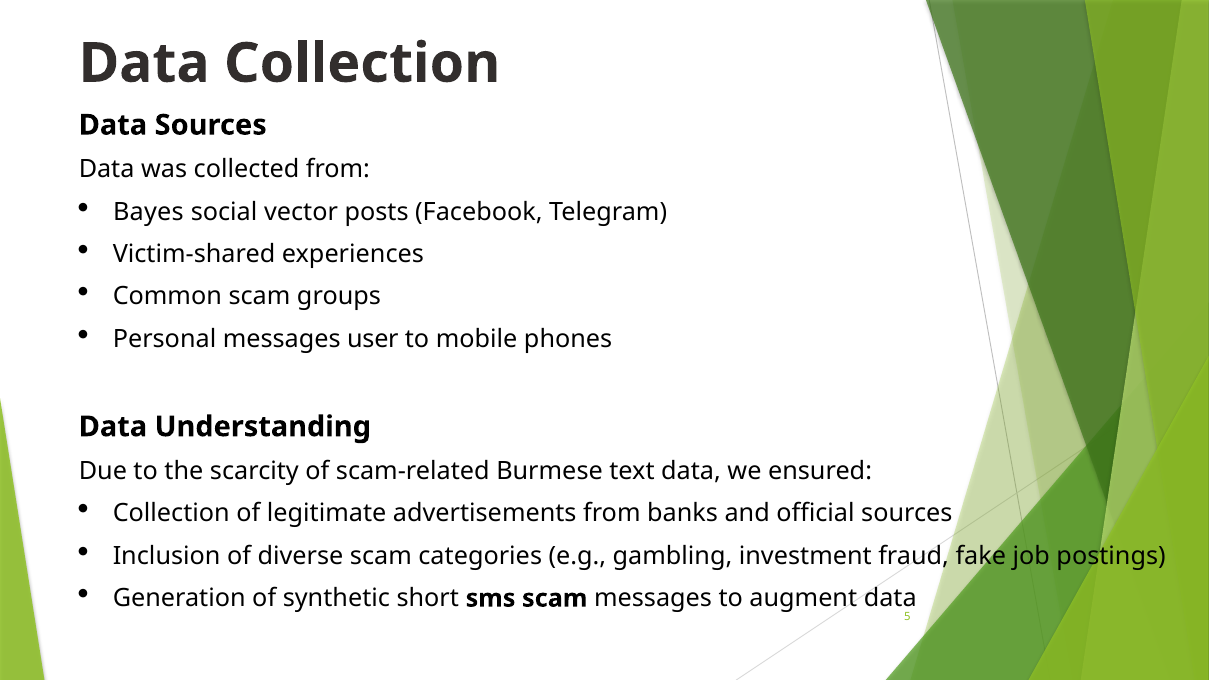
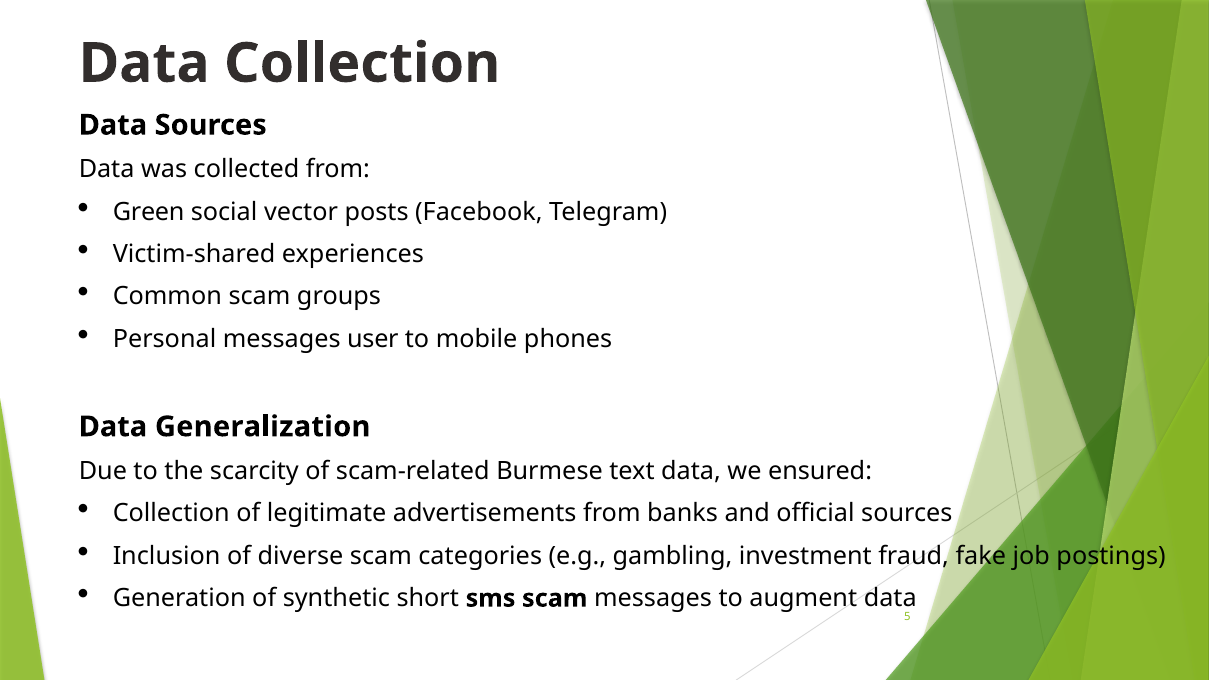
Bayes: Bayes -> Green (149, 212)
Understanding: Understanding -> Generalization (263, 427)
